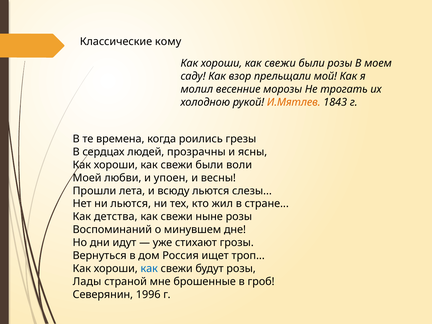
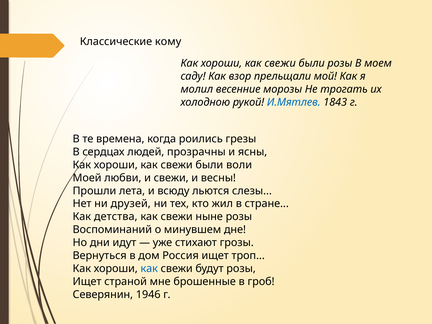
И.Мятлев colour: orange -> blue (294, 102)
и упоен: упоен -> свежи (171, 178)
ни льются: льются -> друзей (131, 204)
Лады: Лады -> Ищет (87, 282)
1996: 1996 -> 1946 (148, 294)
